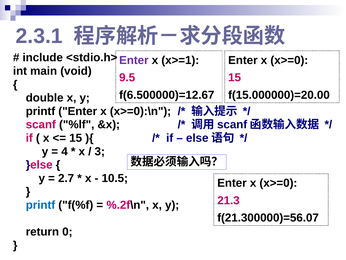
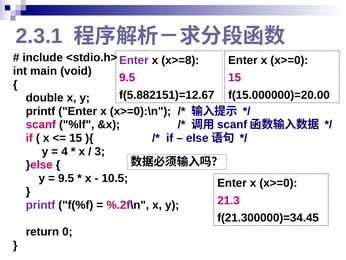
x>=1: x>=1 -> x>=8 (180, 60)
f(6.500000)=12.67: f(6.500000)=12.67 -> f(5.882151)=12.67 (167, 95)
2.7: 2.7 -> 9.5 (66, 178)
printf colour: blue -> purple (40, 205)
f(21.300000)=56.07: f(21.300000)=56.07 -> f(21.300000)=34.45 (268, 217)
